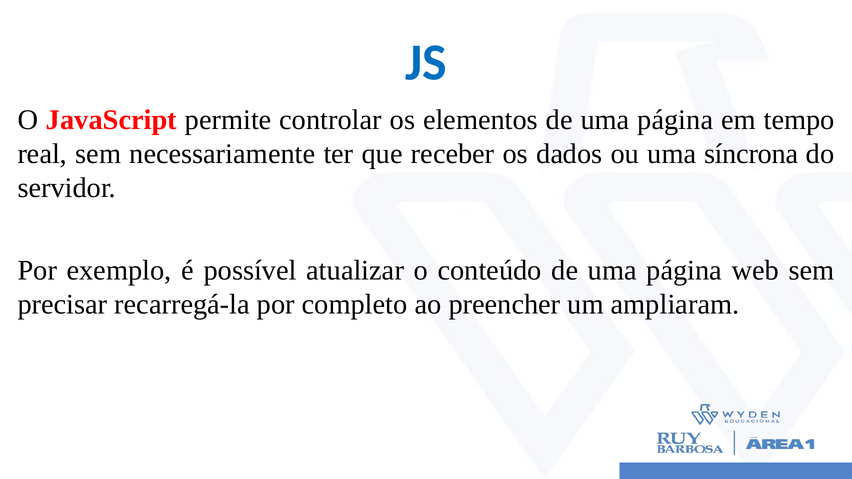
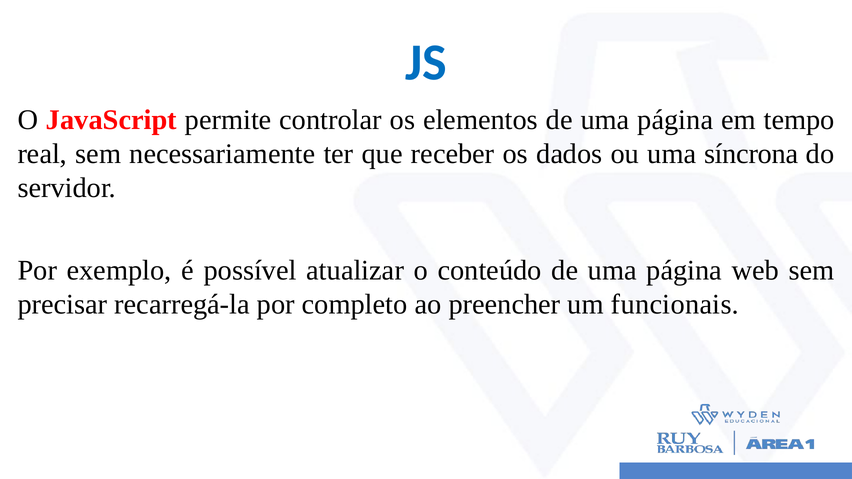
ampliaram: ampliaram -> funcionais (675, 305)
